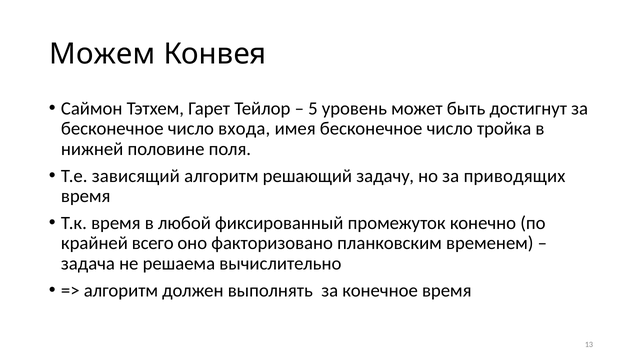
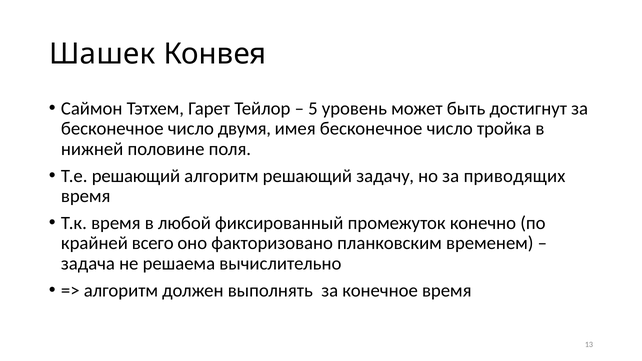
Можем: Можем -> Шашек (102, 54)
входа: входа -> двумя (244, 129)
Т.е зависящий: зависящий -> решающий (136, 176)
